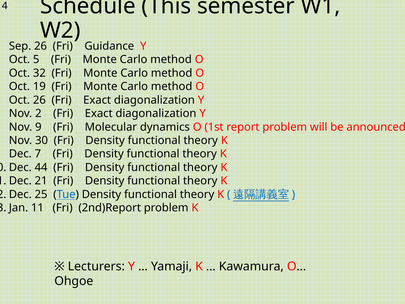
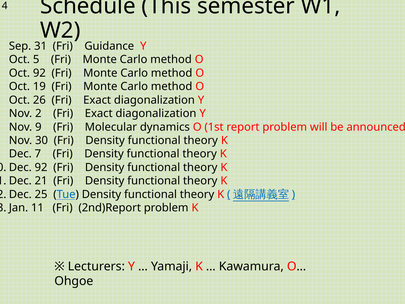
Sep 26: 26 -> 31 (41, 46)
Oct 32: 32 -> 92 (39, 73)
44: 44 -> 92 (41, 167)
